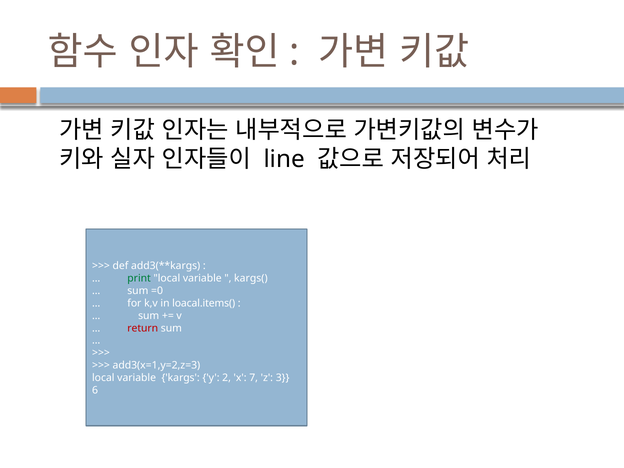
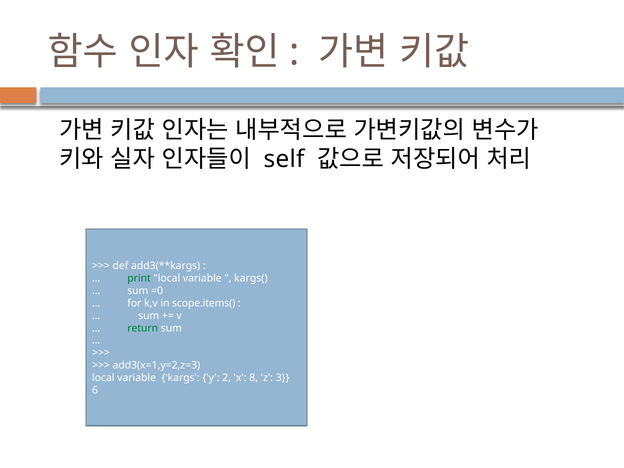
line: line -> self (284, 159)
loacal.items(: loacal.items( -> scope.items( (204, 303)
return colour: red -> green (143, 328)
7: 7 -> 8 (254, 378)
